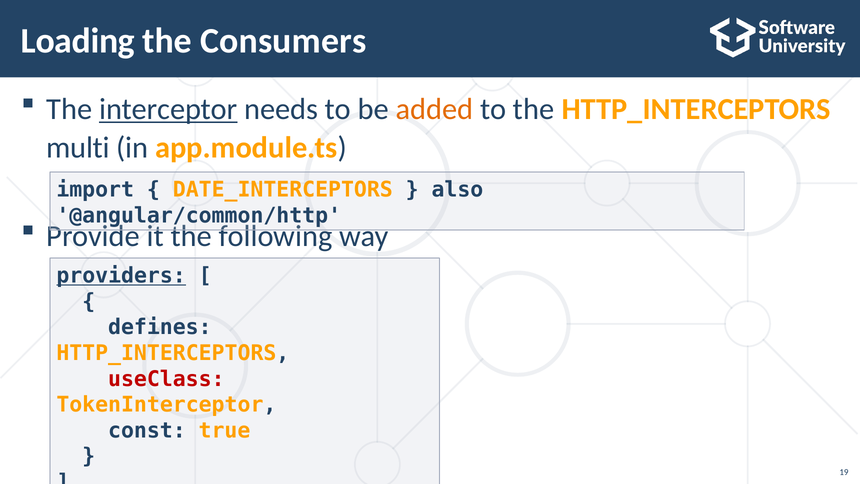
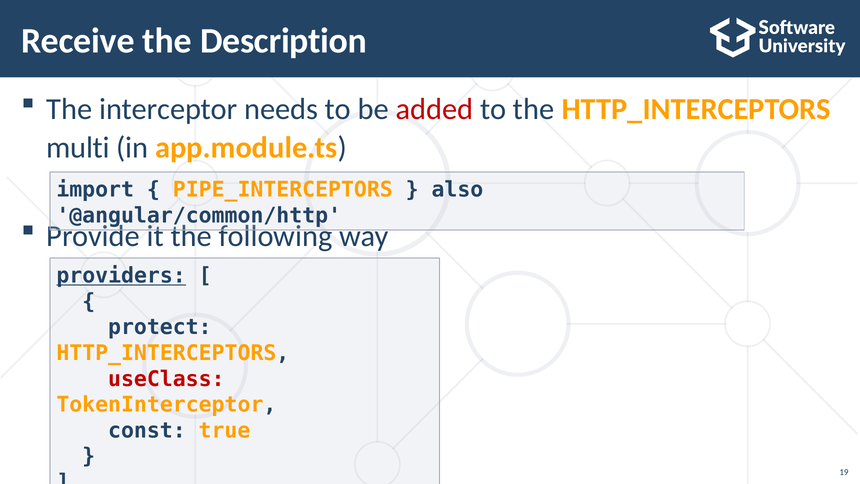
Loading: Loading -> Receive (78, 41)
Consumers: Consumers -> Description (284, 41)
interceptor underline: present -> none (168, 109)
added colour: orange -> red (435, 109)
DATE_INTERCEPTORS: DATE_INTERCEPTORS -> PIPE_INTERCEPTORS (283, 190)
defines: defines -> protect (160, 327)
